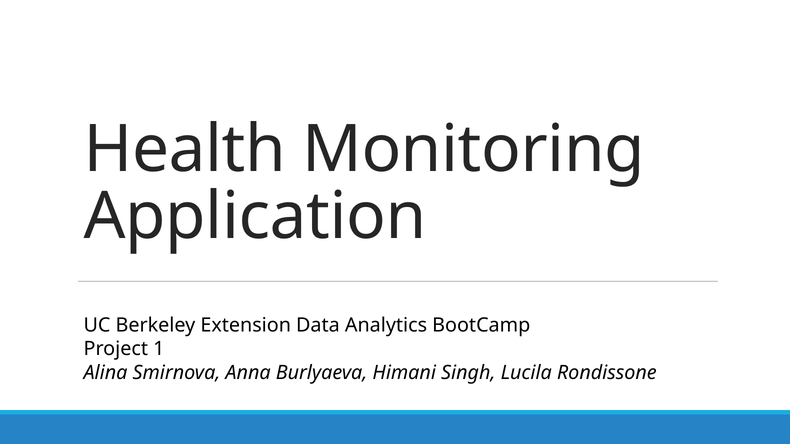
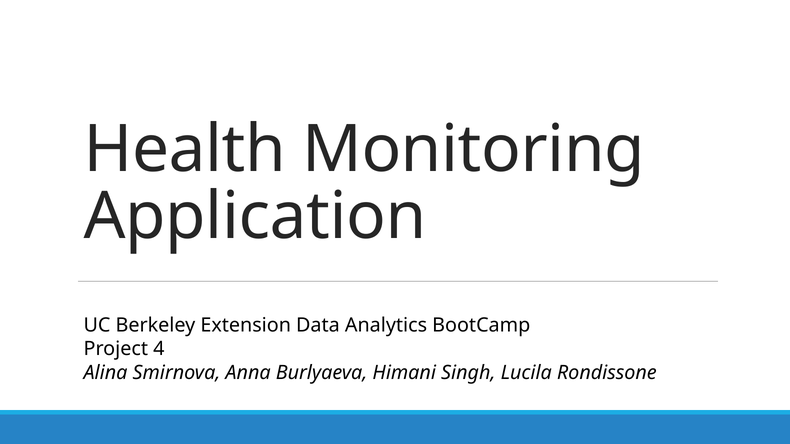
1: 1 -> 4 (159, 349)
